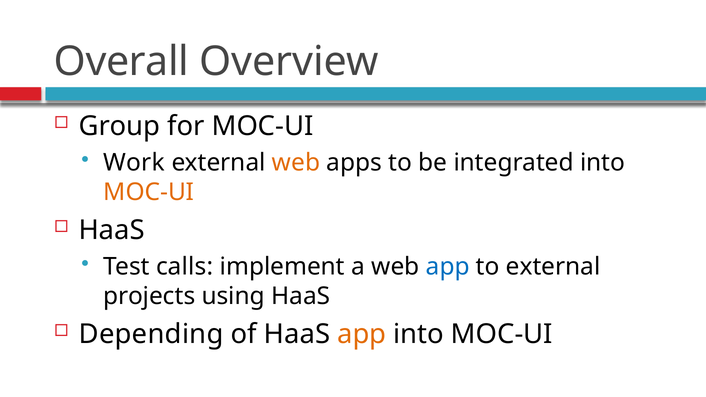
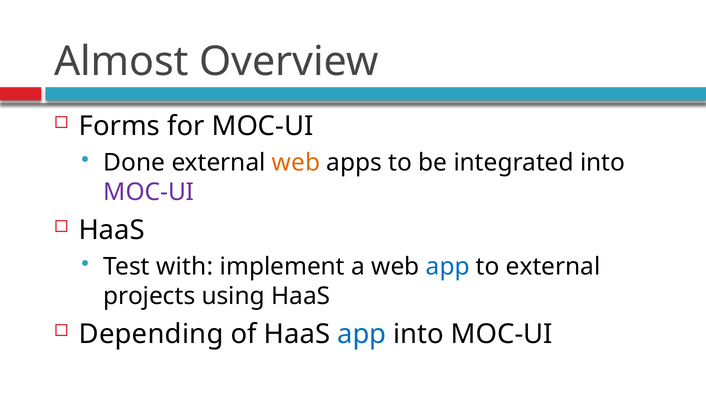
Overall: Overall -> Almost (121, 61)
Group: Group -> Forms (119, 126)
Work: Work -> Done (134, 163)
MOC-UI colour: orange -> purple (149, 192)
calls: calls -> with (185, 267)
app colour: orange -> blue (362, 334)
